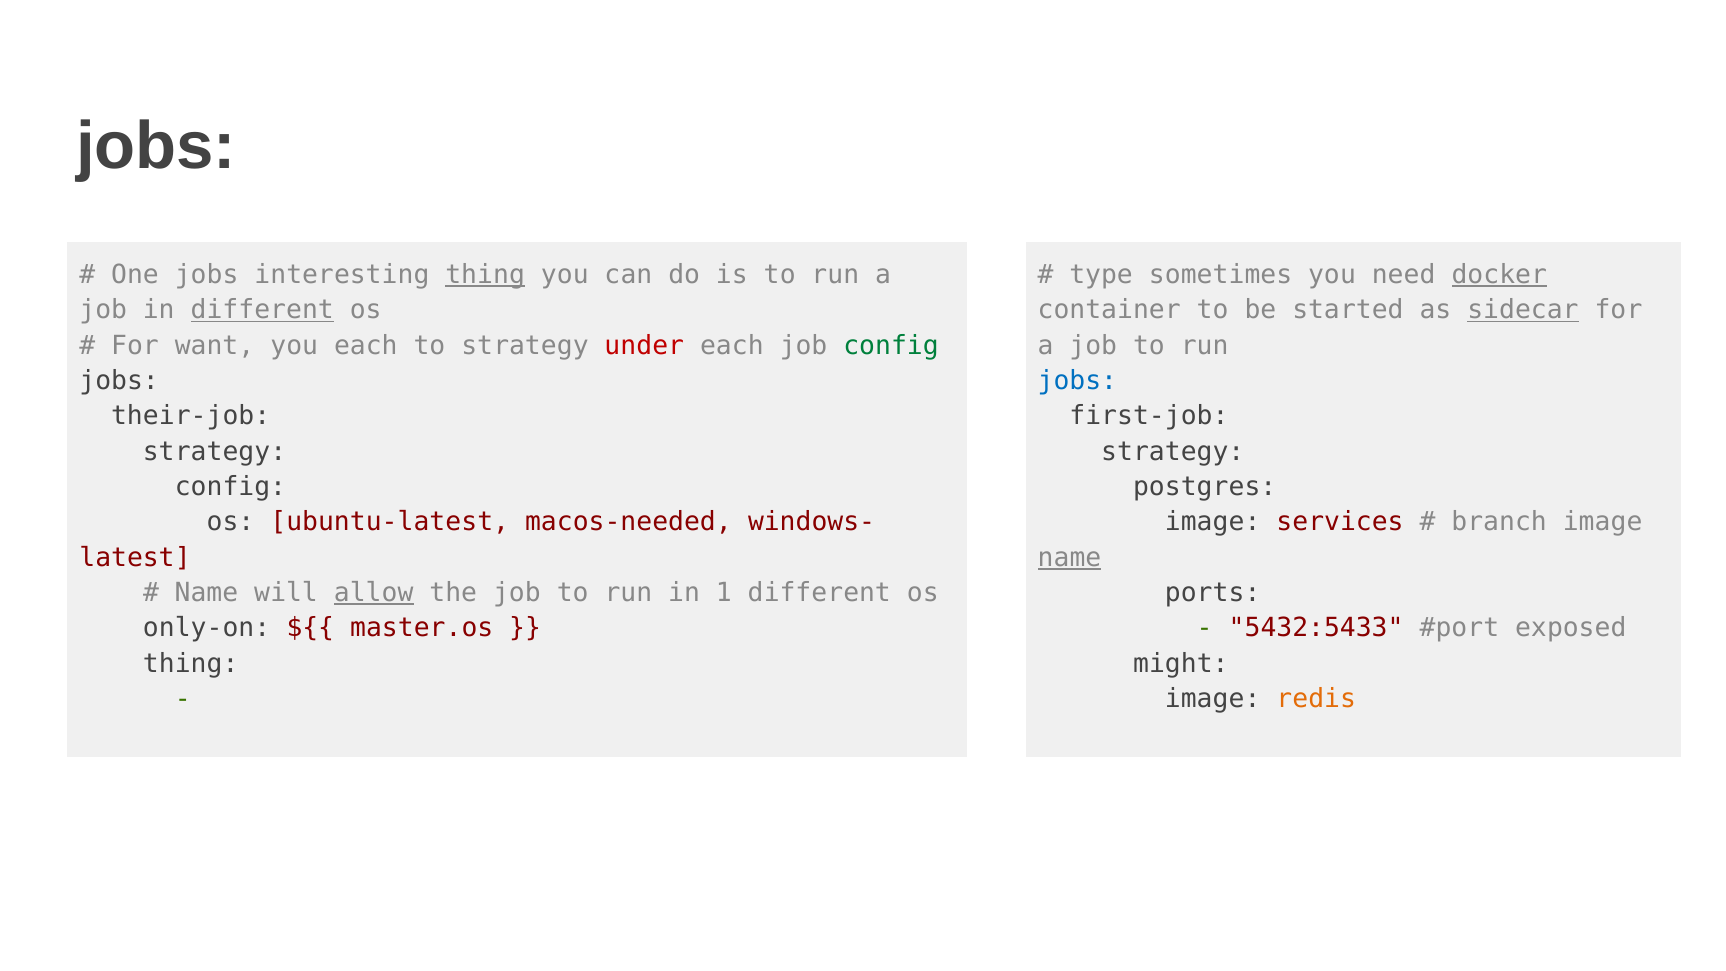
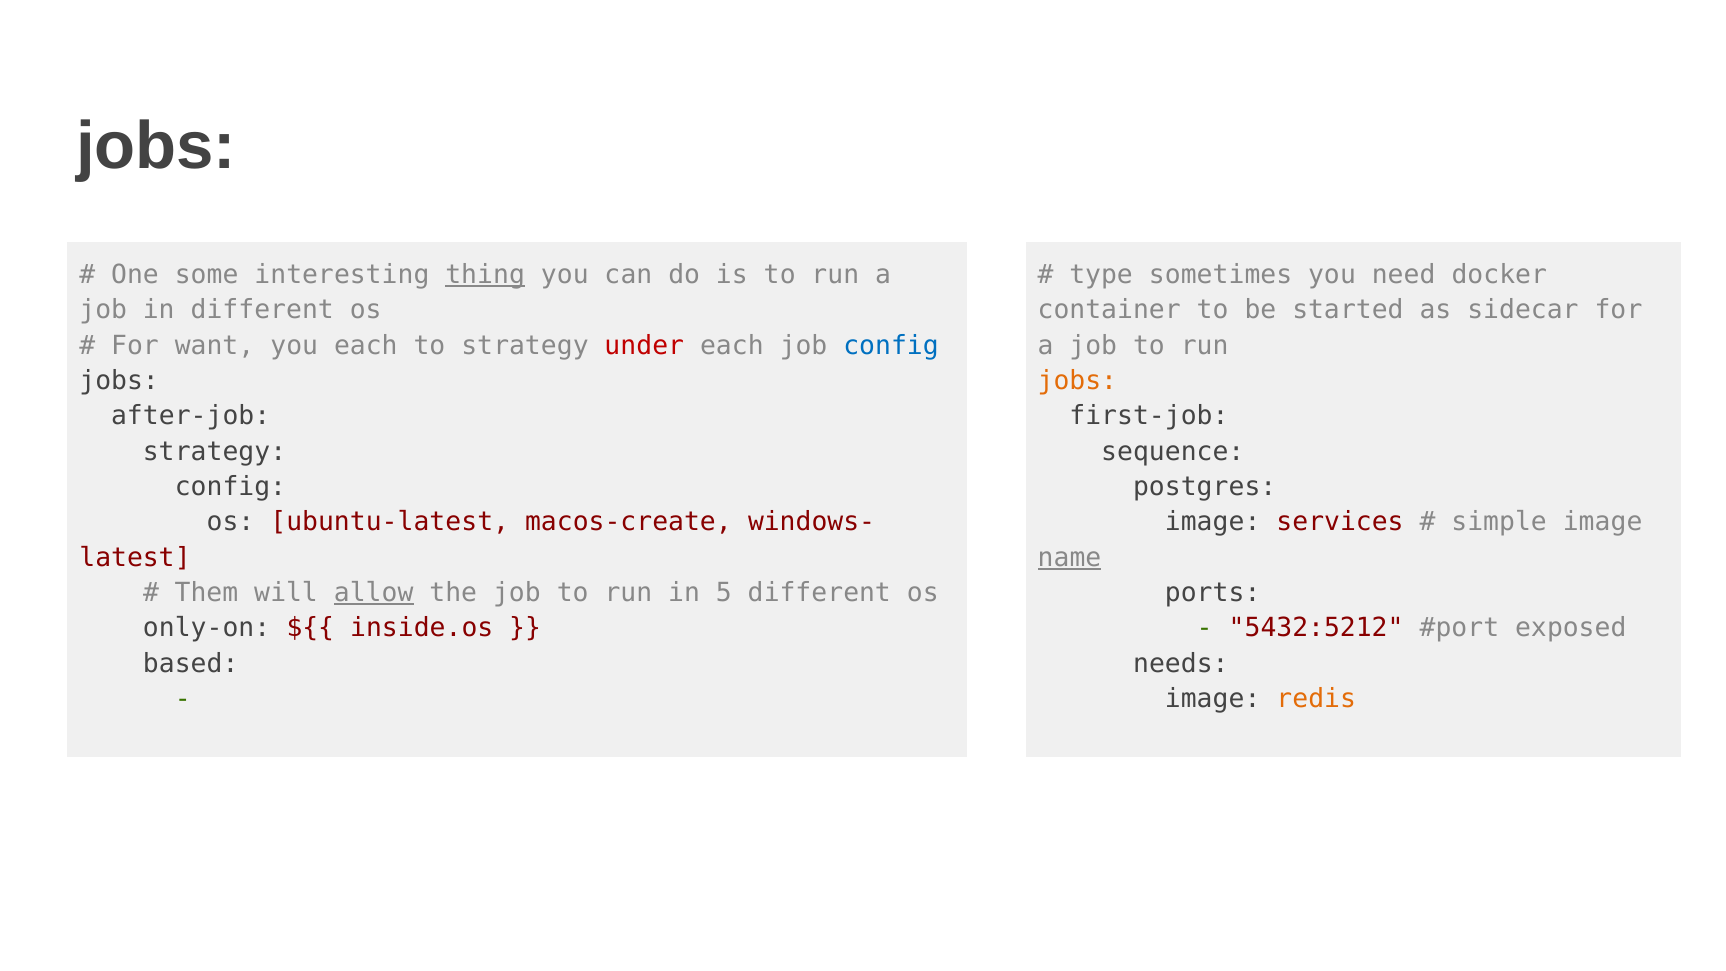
One jobs: jobs -> some (207, 275)
docker underline: present -> none (1499, 275)
different underline: present -> none (262, 310)
sidecar underline: present -> none (1523, 310)
config colour: green -> blue (891, 345)
jobs colour: blue -> orange (1077, 381)
their-job: their-job -> after-job (191, 416)
strategy: strategy -> sequence (1173, 451)
macos-needed: macos-needed -> macos-create (628, 522)
branch: branch -> simple (1499, 522)
Name: Name -> Them (206, 593)
1: 1 -> 5 (724, 593)
master.os: master.os -> inside.os (422, 628)
5432:5433: 5432:5433 -> 5432:5212 (1316, 628)
thing: thing -> based (191, 663)
might: might -> needs (1181, 663)
